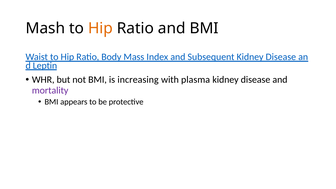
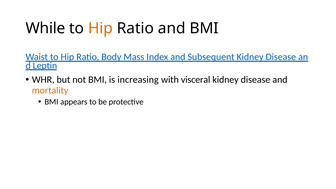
Mash: Mash -> While (45, 28)
plasma: plasma -> visceral (196, 80)
mortality colour: purple -> orange (50, 90)
